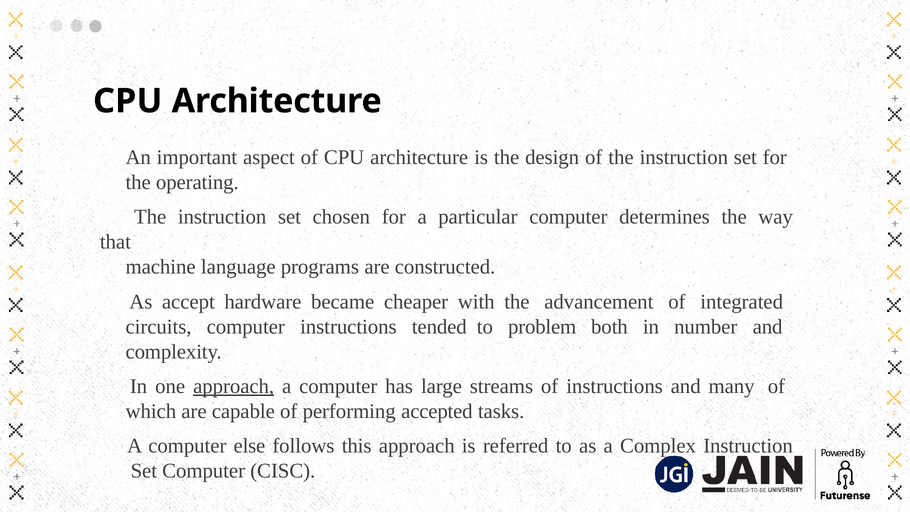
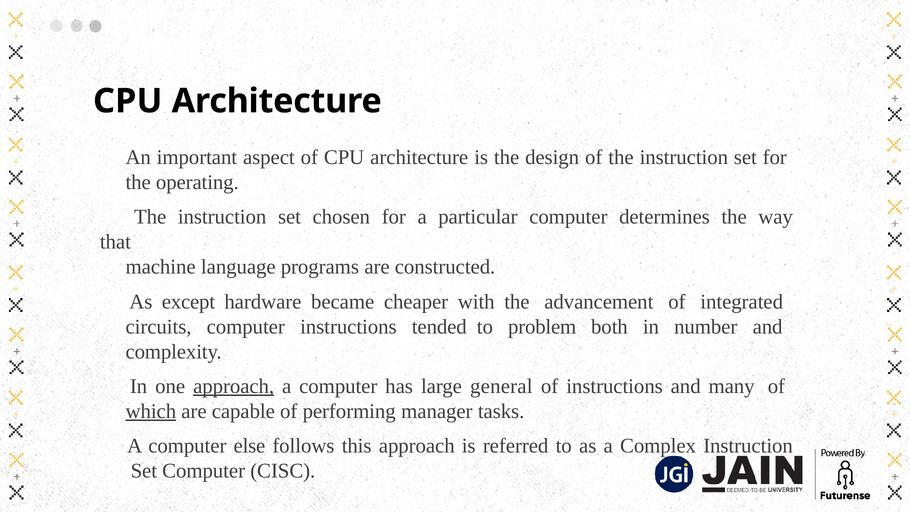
accept: accept -> except (188, 302)
streams: streams -> general (501, 386)
which underline: none -> present (151, 411)
accepted: accepted -> manager (437, 411)
